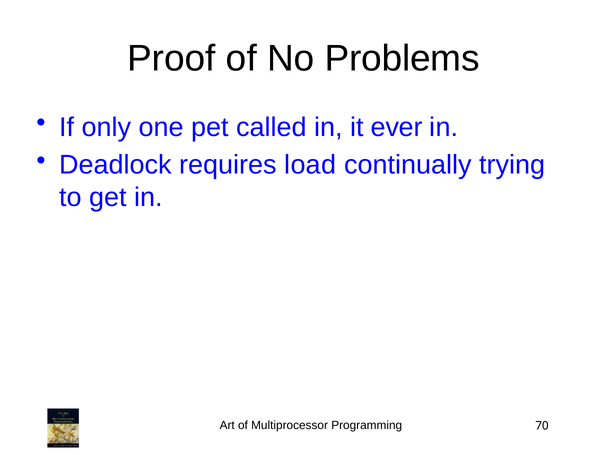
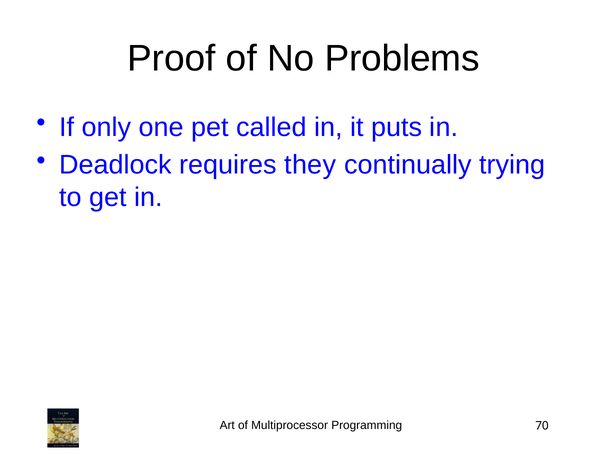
ever: ever -> puts (397, 127)
load: load -> they (310, 165)
